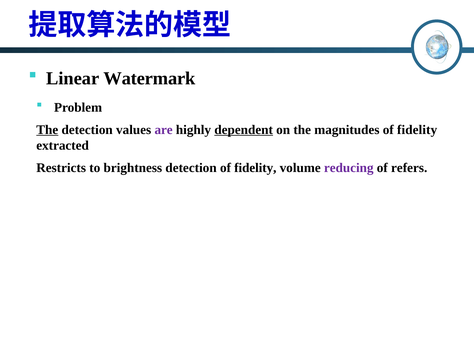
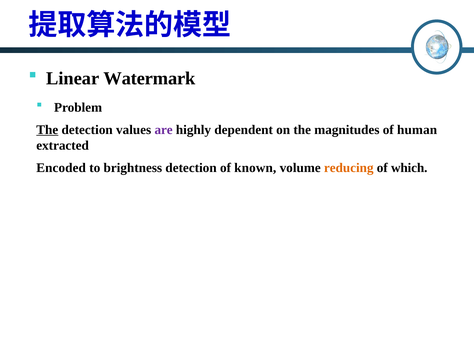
dependent underline: present -> none (244, 130)
magnitudes of fidelity: fidelity -> human (417, 130)
Restricts: Restricts -> Encoded (61, 168)
fidelity: fidelity -> known (255, 168)
reducing colour: purple -> orange (349, 168)
refers: refers -> which (409, 168)
